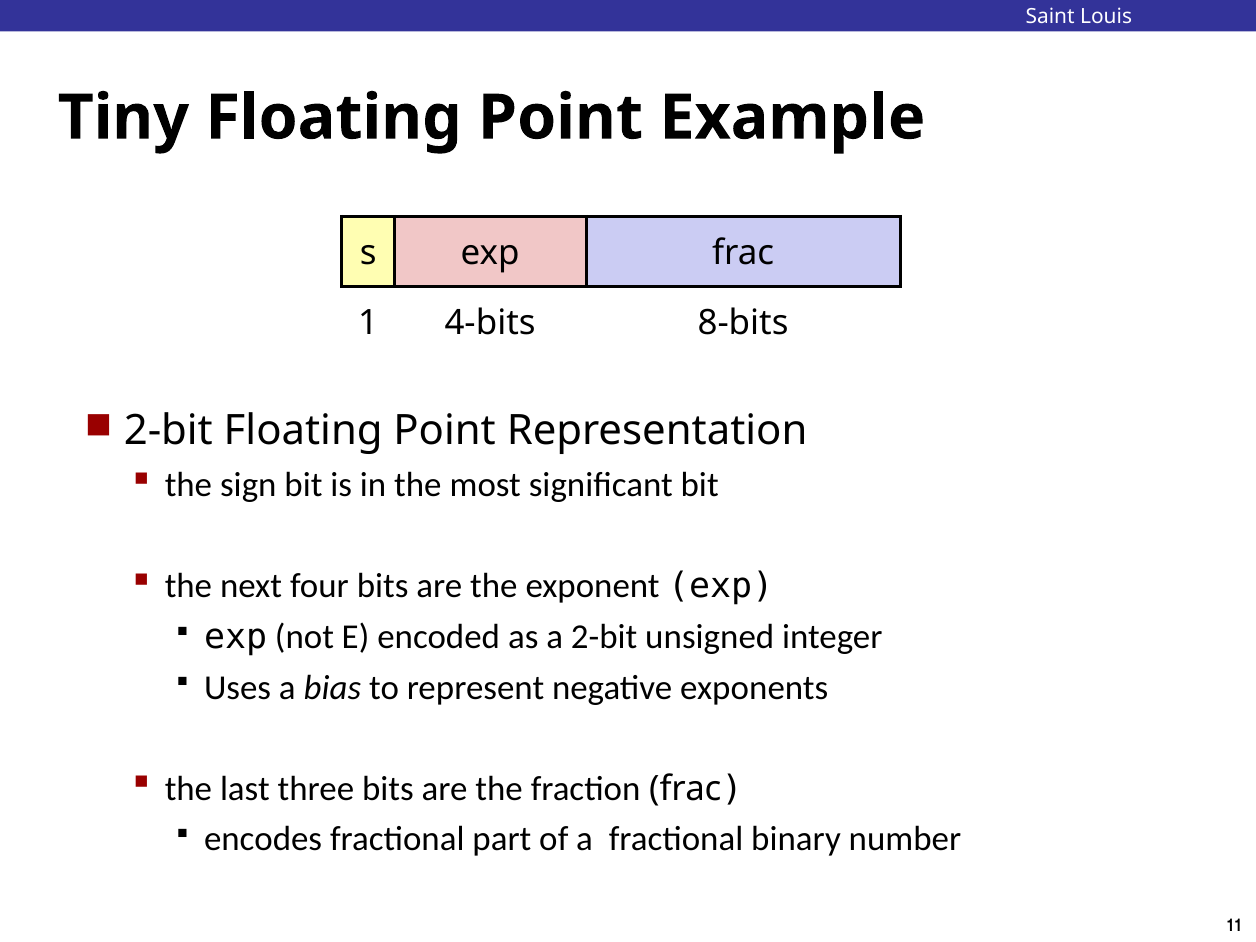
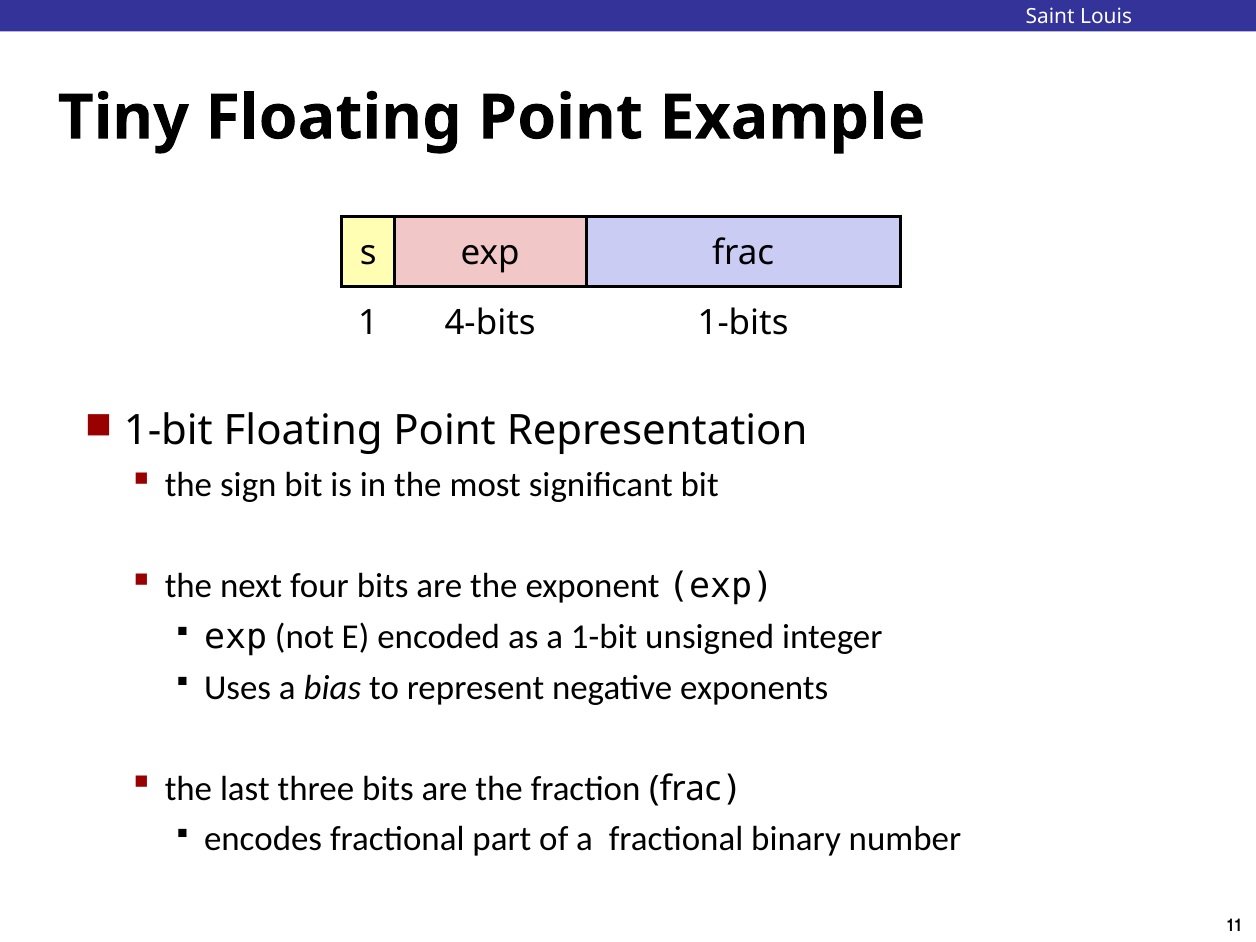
8-bits: 8-bits -> 1-bits (743, 323)
2-bit: 2-bit -> 1-bit (168, 431)
a 2-bit: 2-bit -> 1-bit (604, 637)
